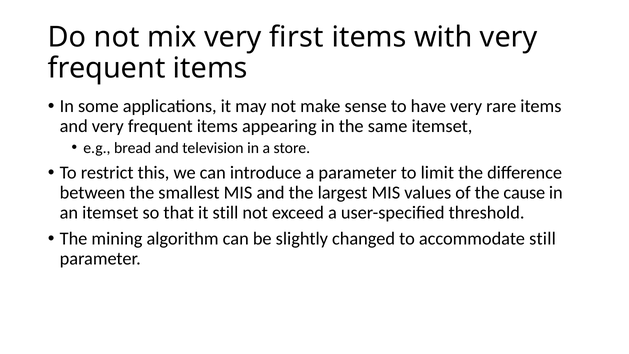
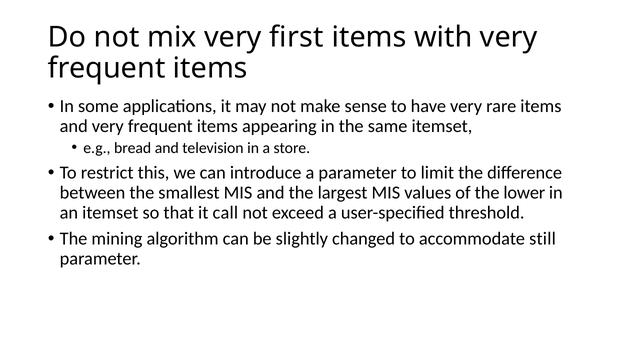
cause: cause -> lower (524, 193)
it still: still -> call (225, 212)
